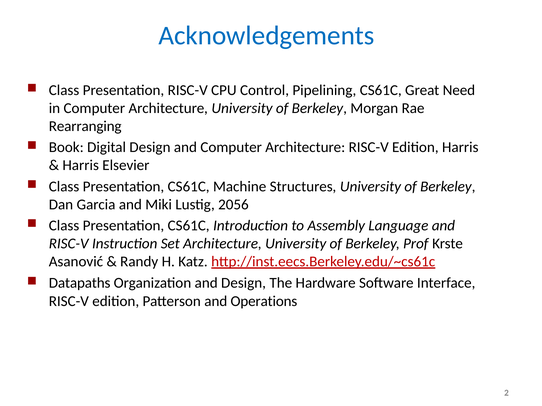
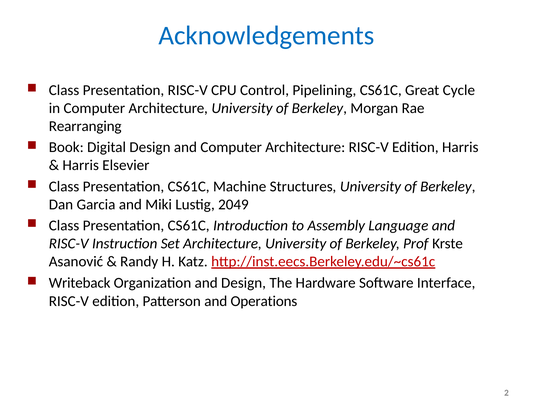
Need: Need -> Cycle (459, 90)
2056: 2056 -> 2049 (233, 205)
Datapaths: Datapaths -> Writeback (80, 283)
